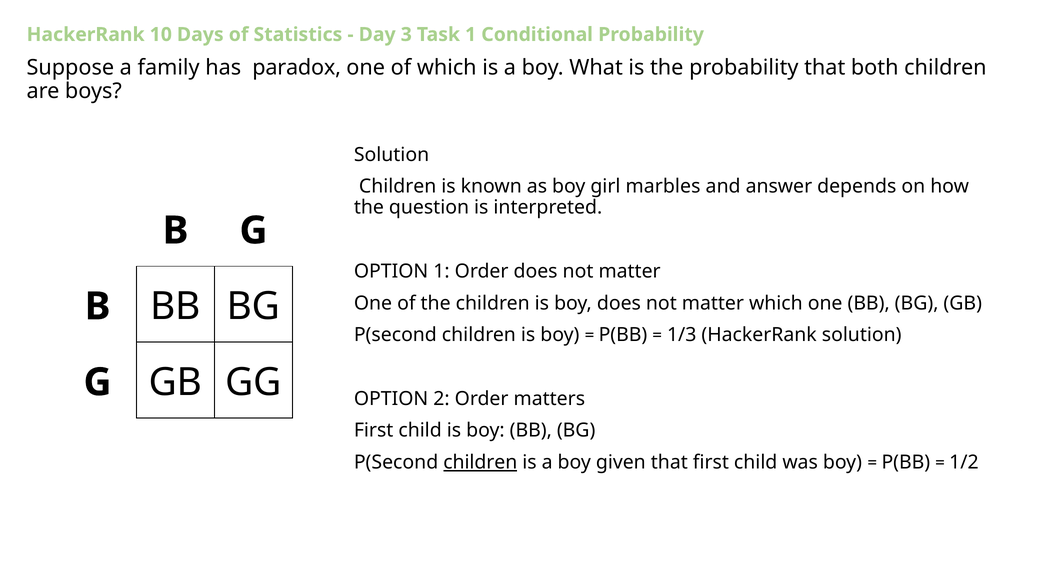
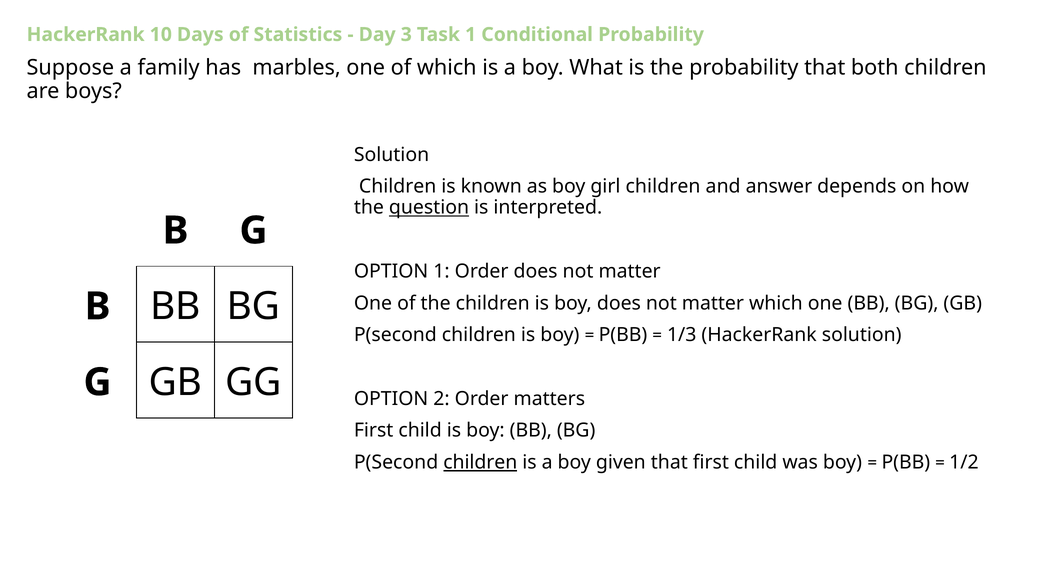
paradox: paradox -> marbles (297, 68)
girl marbles: marbles -> children (663, 186)
question underline: none -> present (429, 208)
